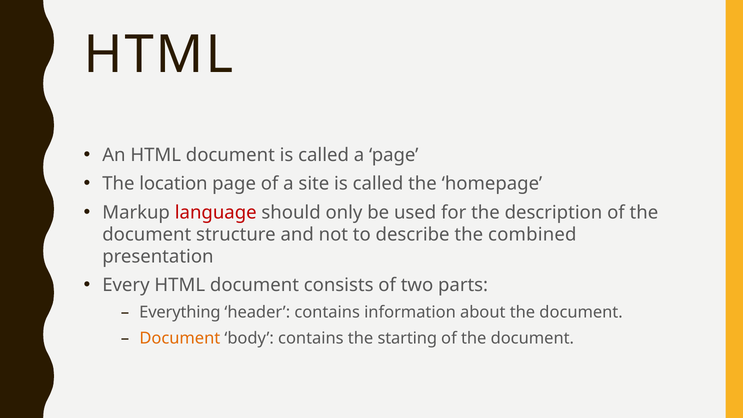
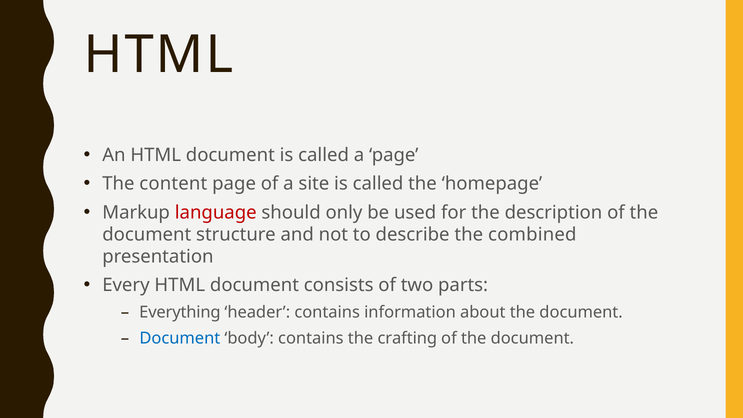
location: location -> content (173, 184)
Document colour: orange -> blue (180, 338)
starting: starting -> crafting (407, 338)
